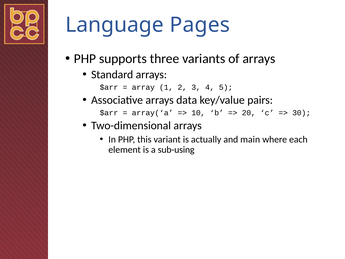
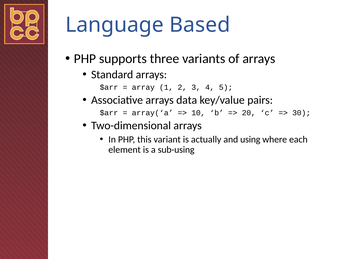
Pages: Pages -> Based (200, 25)
main: main -> using (250, 139)
